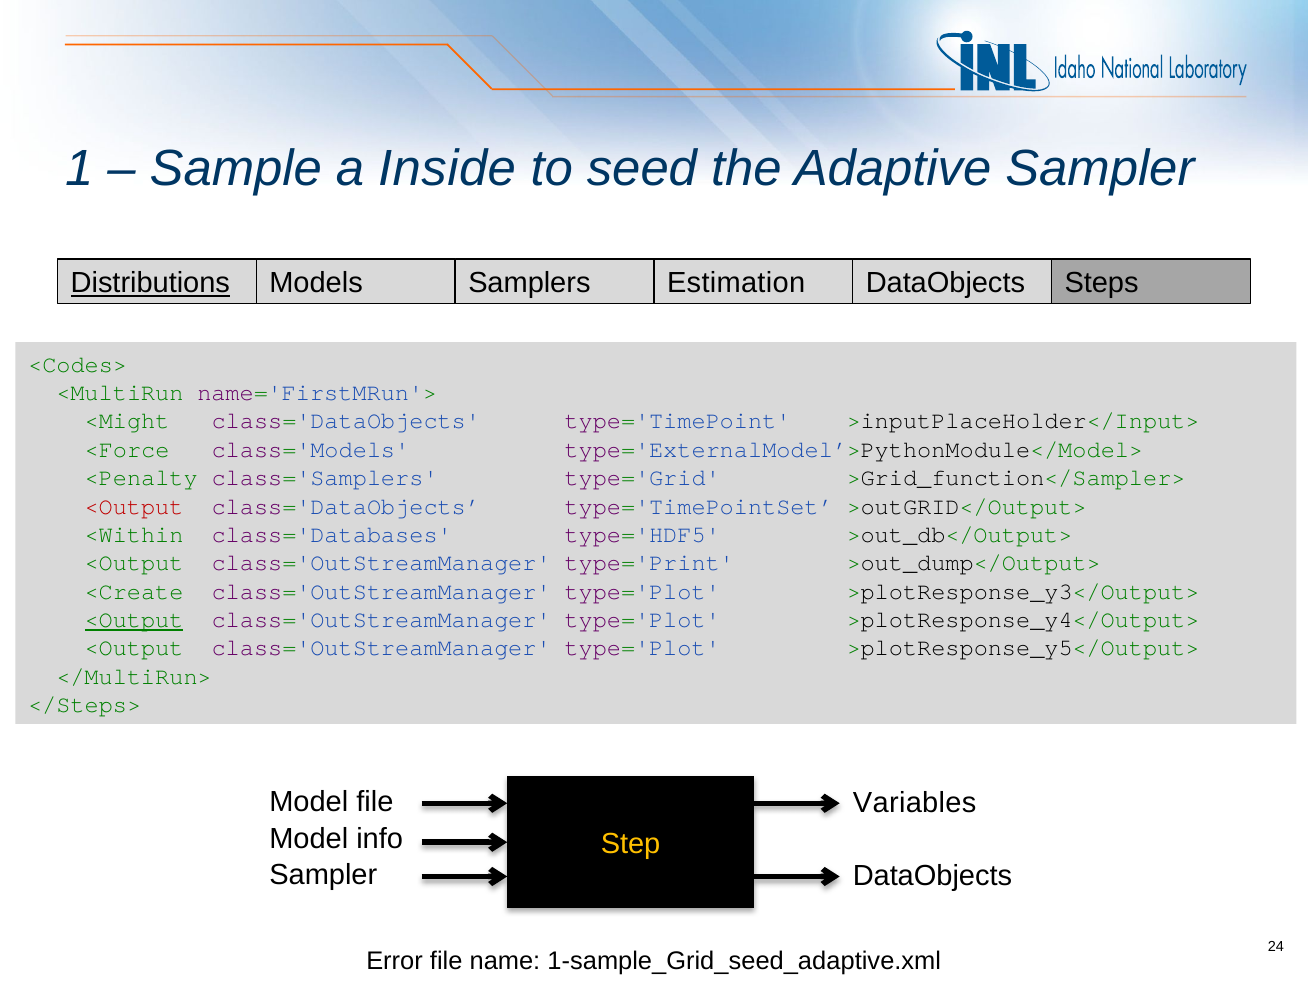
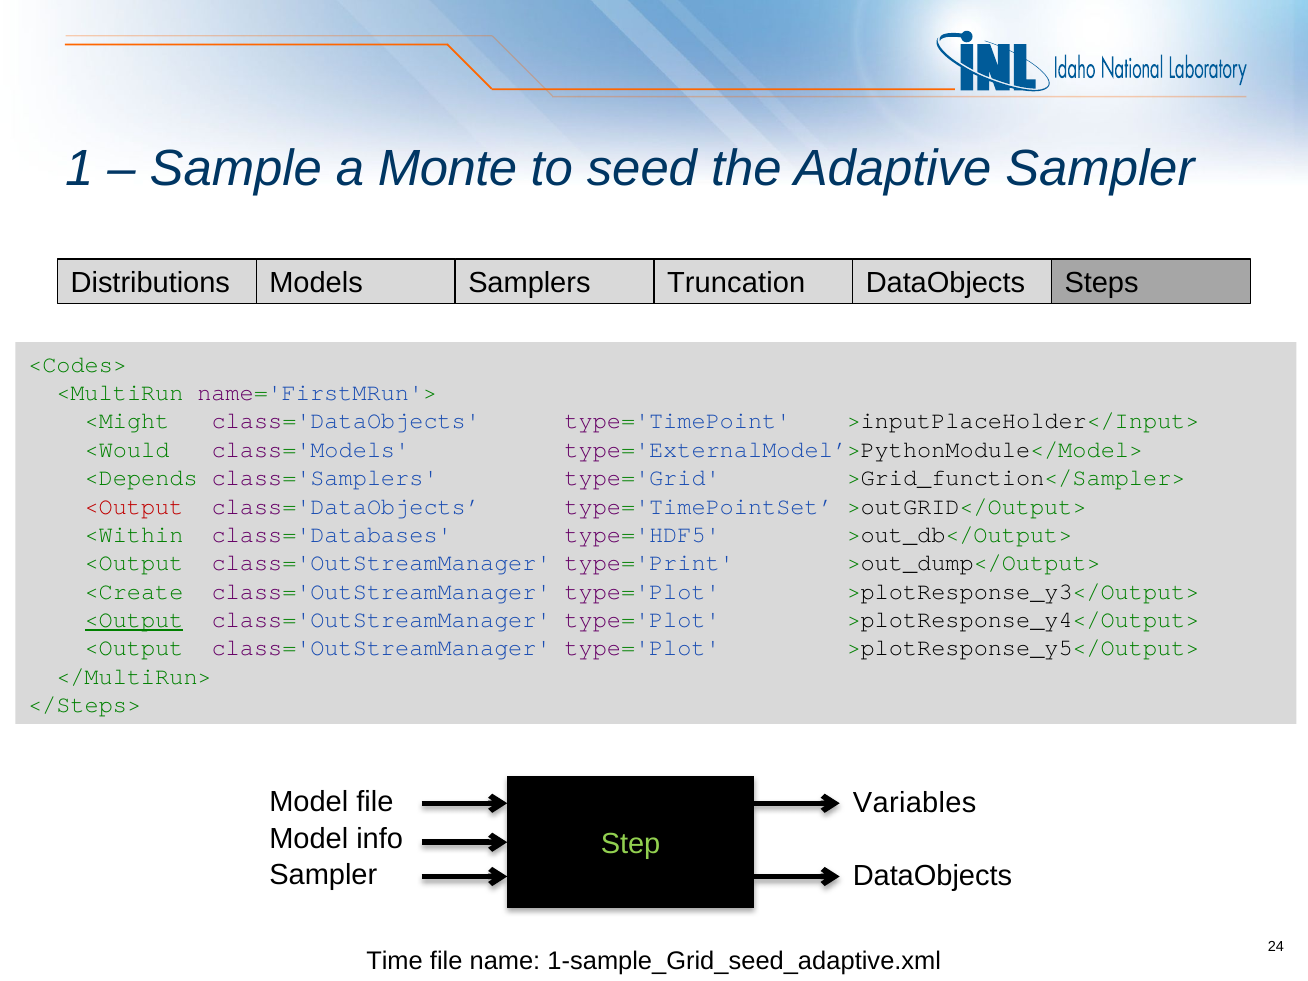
Inside: Inside -> Monte (448, 168)
Distributions underline: present -> none (150, 283)
Estimation: Estimation -> Truncation (736, 283)
<Force: <Force -> <Would (127, 450)
<Penalty: <Penalty -> <Depends (141, 478)
Step colour: yellow -> light green (631, 844)
Error: Error -> Time (395, 961)
